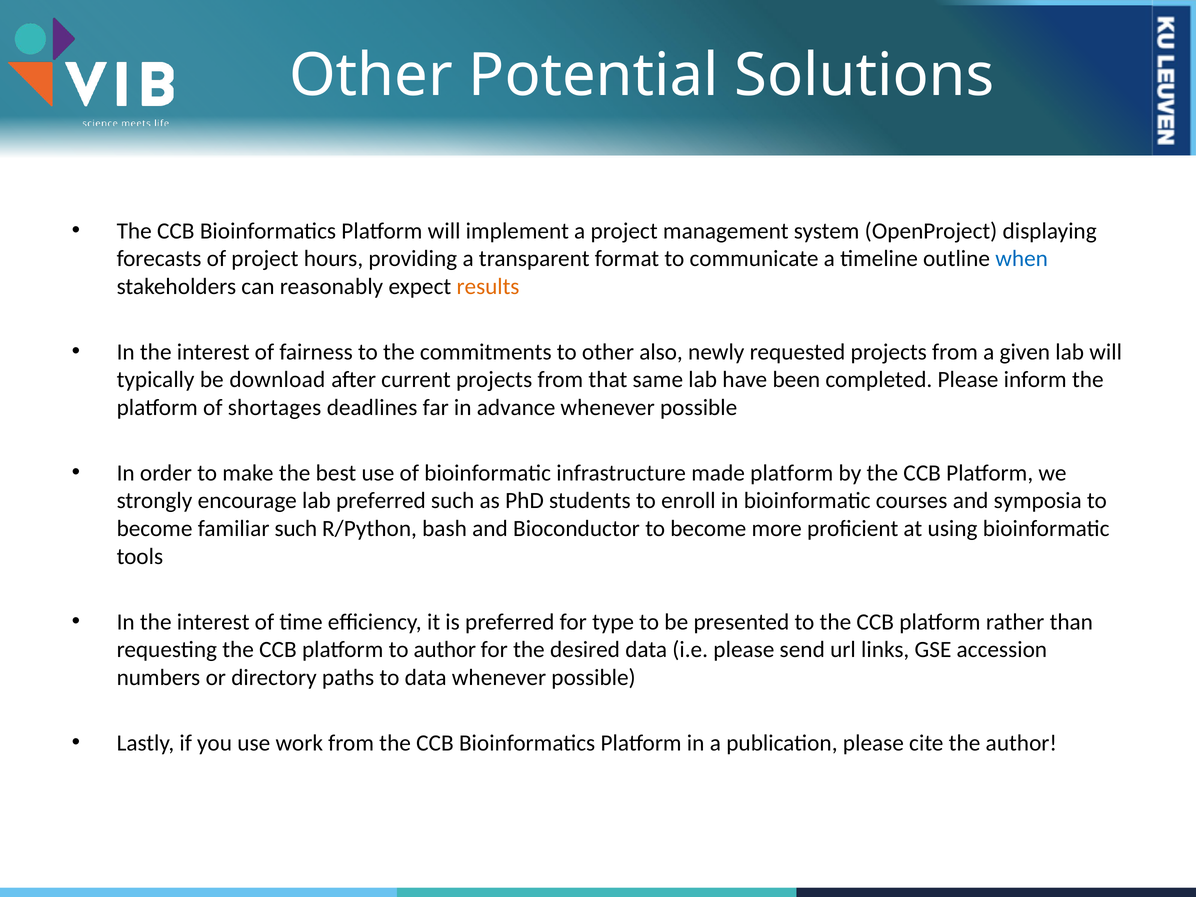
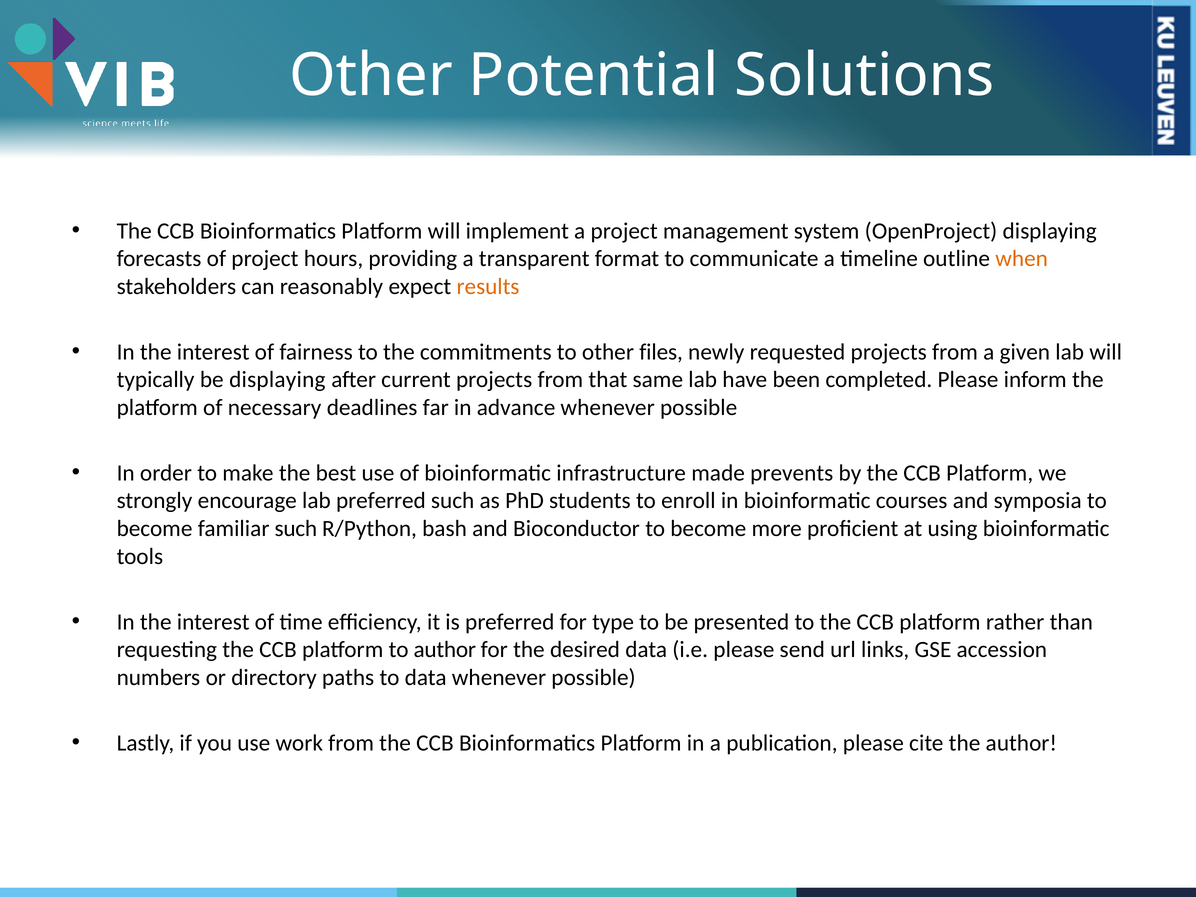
when colour: blue -> orange (1022, 259)
also: also -> files (661, 352)
be download: download -> displaying (277, 380)
shortages: shortages -> necessary (275, 408)
made platform: platform -> prevents (792, 473)
